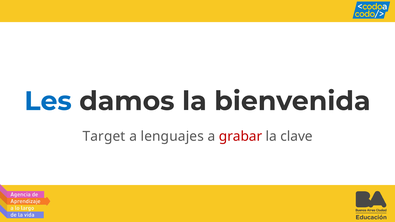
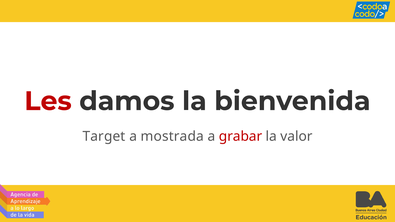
Les colour: blue -> red (48, 101)
lenguajes: lenguajes -> mostrada (172, 136)
clave: clave -> valor (297, 136)
